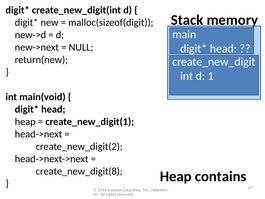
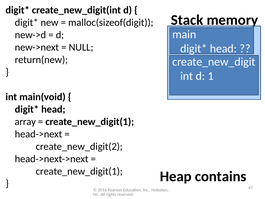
heap: heap -> array (25, 121)
create_new_digit(8: create_new_digit(8 -> create_new_digit(1 (79, 171)
